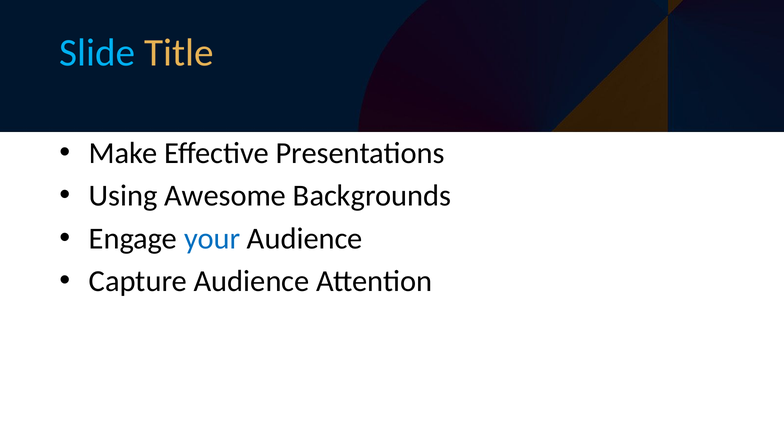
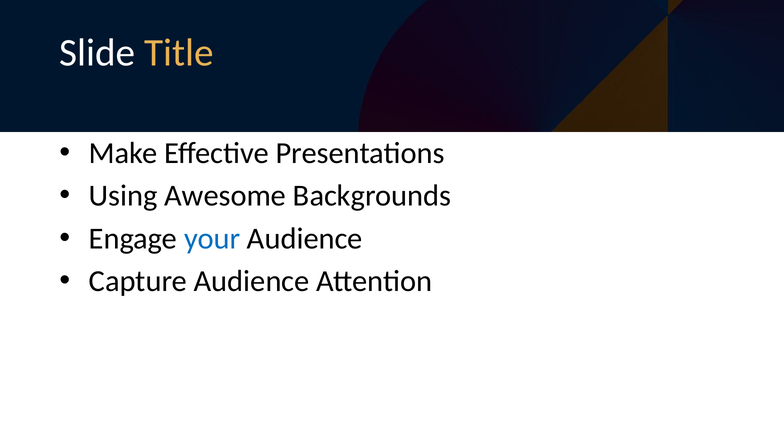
Slide colour: light blue -> white (97, 53)
